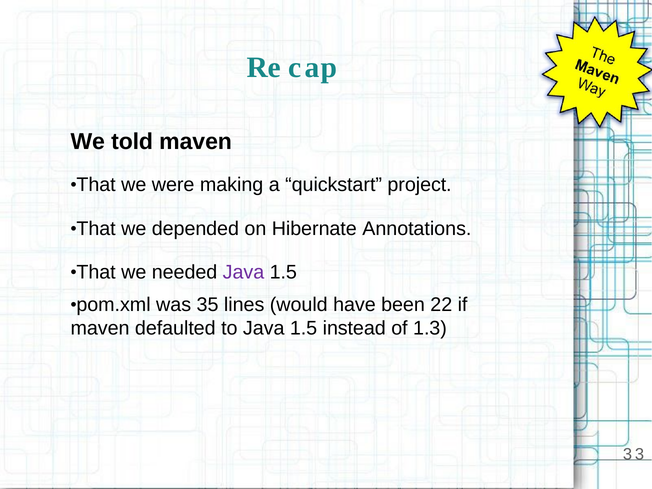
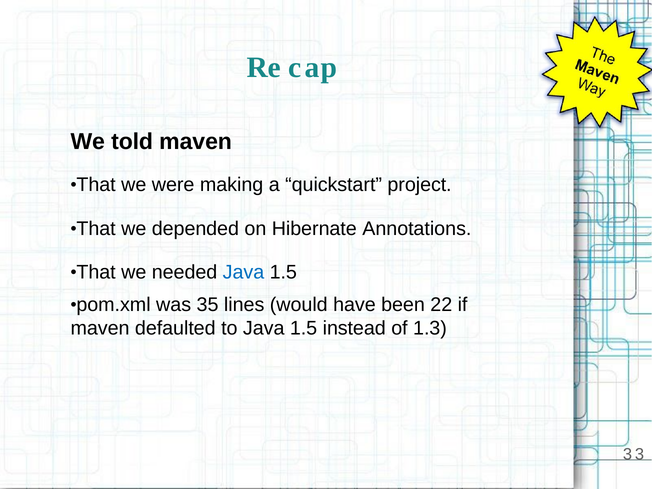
Java colour: purple -> blue (243, 272)
